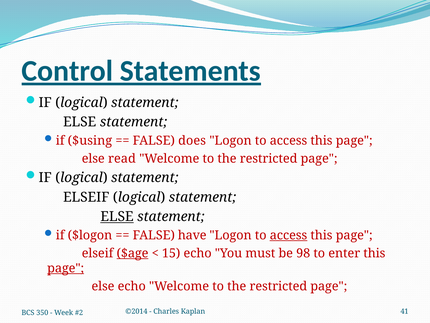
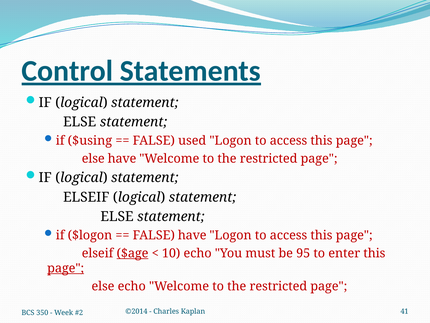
does: does -> used (192, 140)
else read: read -> have (122, 158)
ELSE underline: present -> none (117, 216)
access underline: present -> none (288, 235)
15: 15 -> 10 (171, 253)
98: 98 -> 95 (303, 253)
